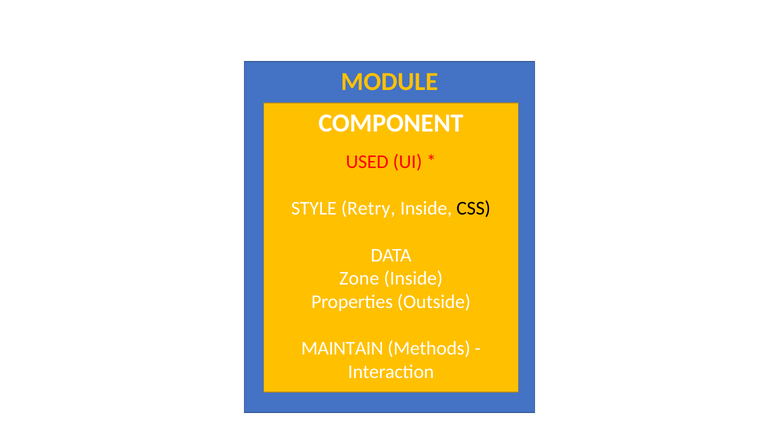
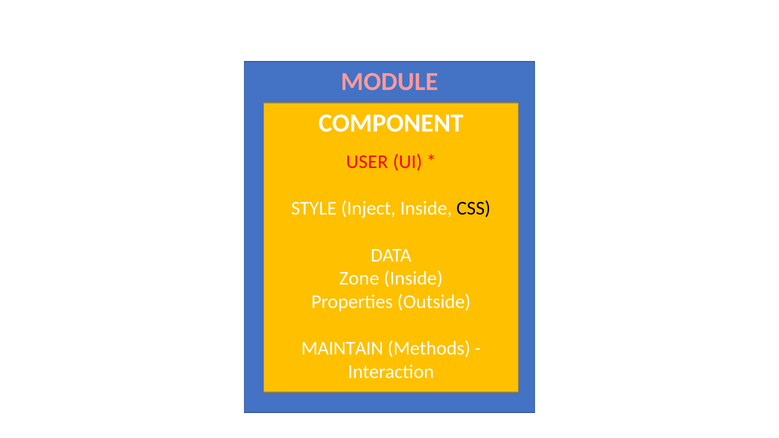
MODULE colour: yellow -> pink (389, 82)
USED: USED -> USER (367, 162)
Retry: Retry -> Inject (368, 208)
